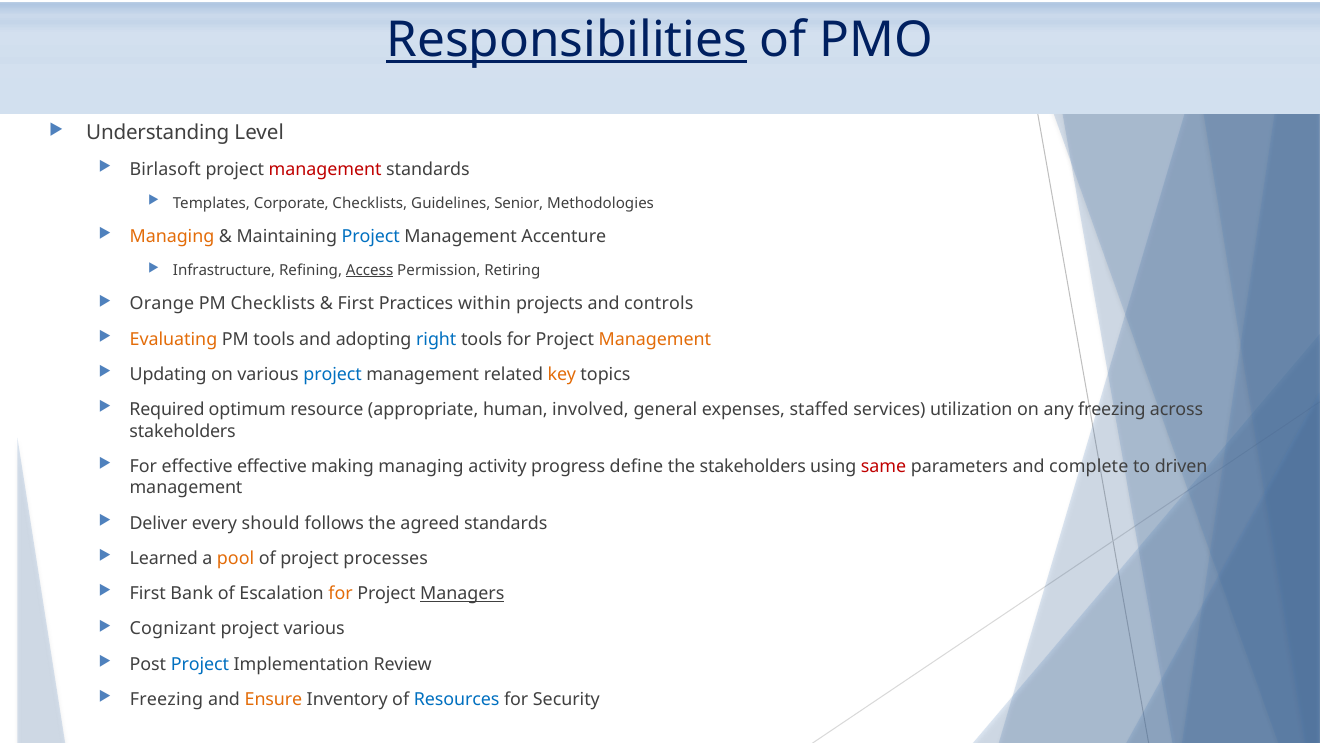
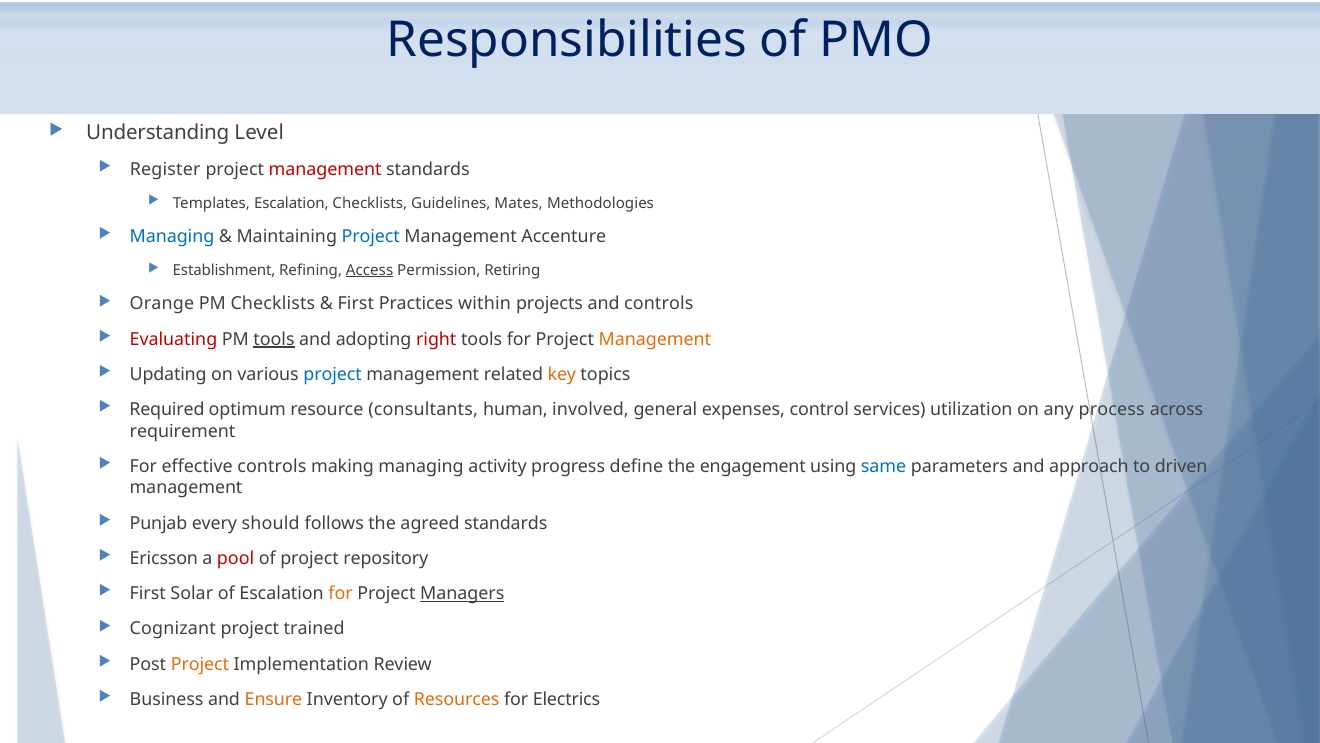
Responsibilities underline: present -> none (567, 40)
Birlasoft: Birlasoft -> Register (165, 169)
Templates Corporate: Corporate -> Escalation (291, 203)
Senior: Senior -> Mates (519, 203)
Managing colour: orange -> blue (172, 237)
Infrastructure: Infrastructure -> Establishment (224, 270)
Evaluating colour: orange -> red (173, 339)
tools underline: none -> present (274, 339)
right colour: blue -> red (436, 339)
appropriate: appropriate -> consultants (423, 410)
staffed: staffed -> control (819, 410)
any freezing: freezing -> process (1112, 410)
stakeholders: stakeholders -> requirement (183, 431)
effective effective: effective -> controls (272, 466)
the stakeholders: stakeholders -> engagement (753, 466)
same colour: red -> blue (884, 466)
complete: complete -> approach (1089, 466)
Deliver: Deliver -> Punjab (158, 523)
Learned: Learned -> Ericsson (164, 558)
pool colour: orange -> red (236, 558)
processes: processes -> repository (386, 558)
Bank: Bank -> Solar (192, 593)
project various: various -> trained (314, 629)
Project colour: blue -> orange (200, 664)
Freezing: Freezing -> Business (167, 699)
Resources colour: blue -> orange (457, 699)
Security: Security -> Electrics (566, 699)
